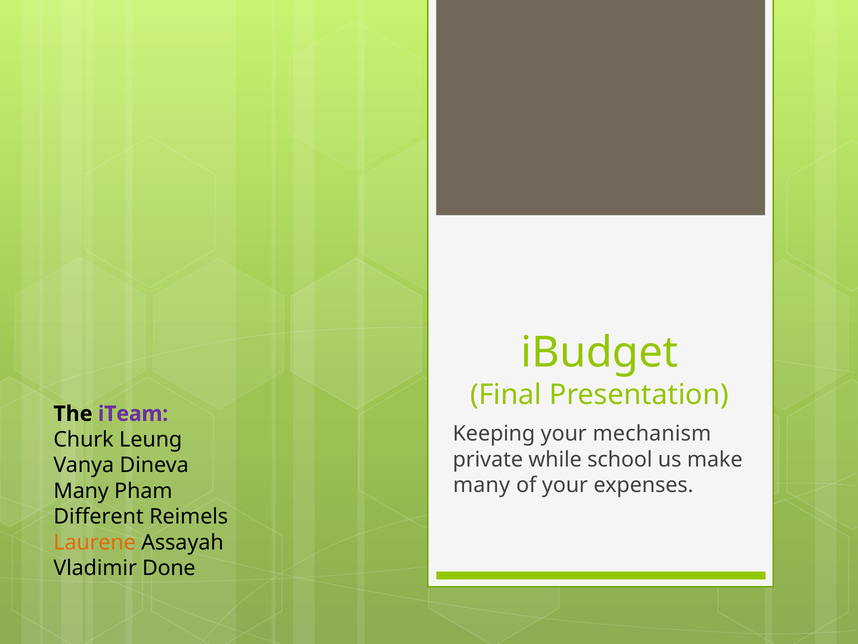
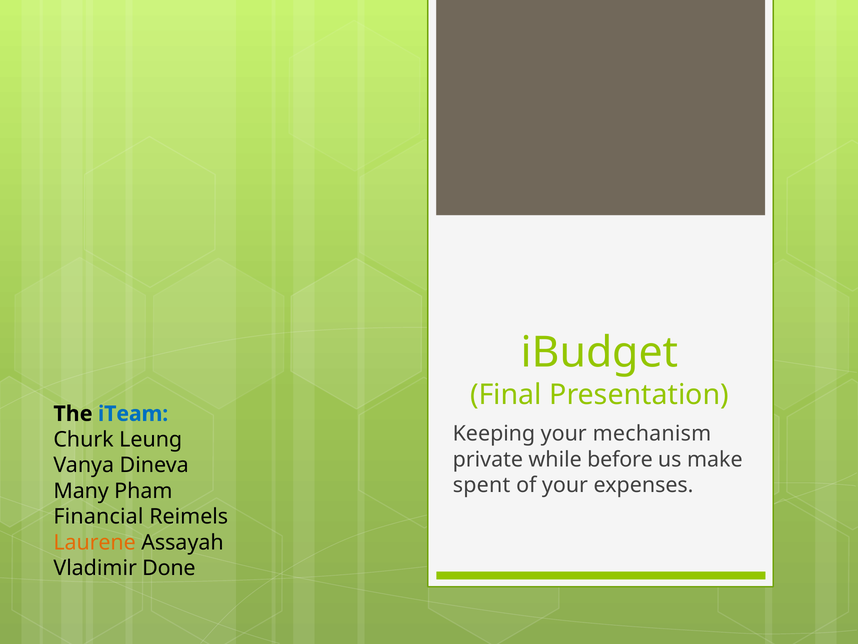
iTeam colour: purple -> blue (133, 414)
school: school -> before (620, 459)
many: many -> spent (482, 485)
Different: Different -> Financial (98, 516)
